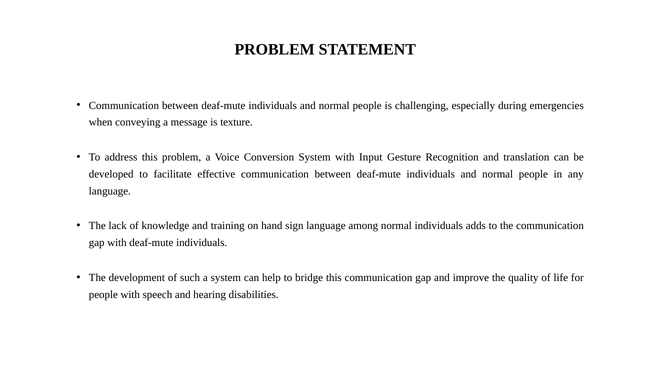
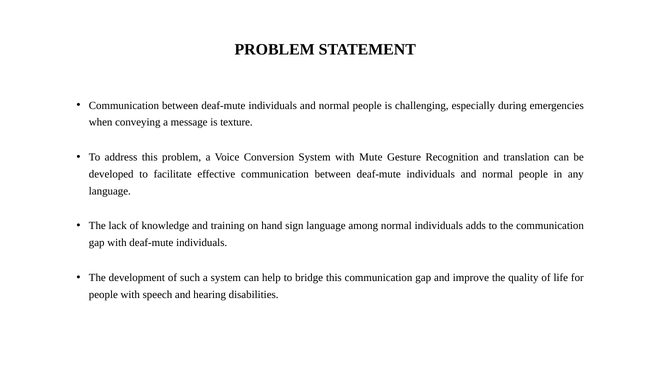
Input: Input -> Mute (371, 157)
